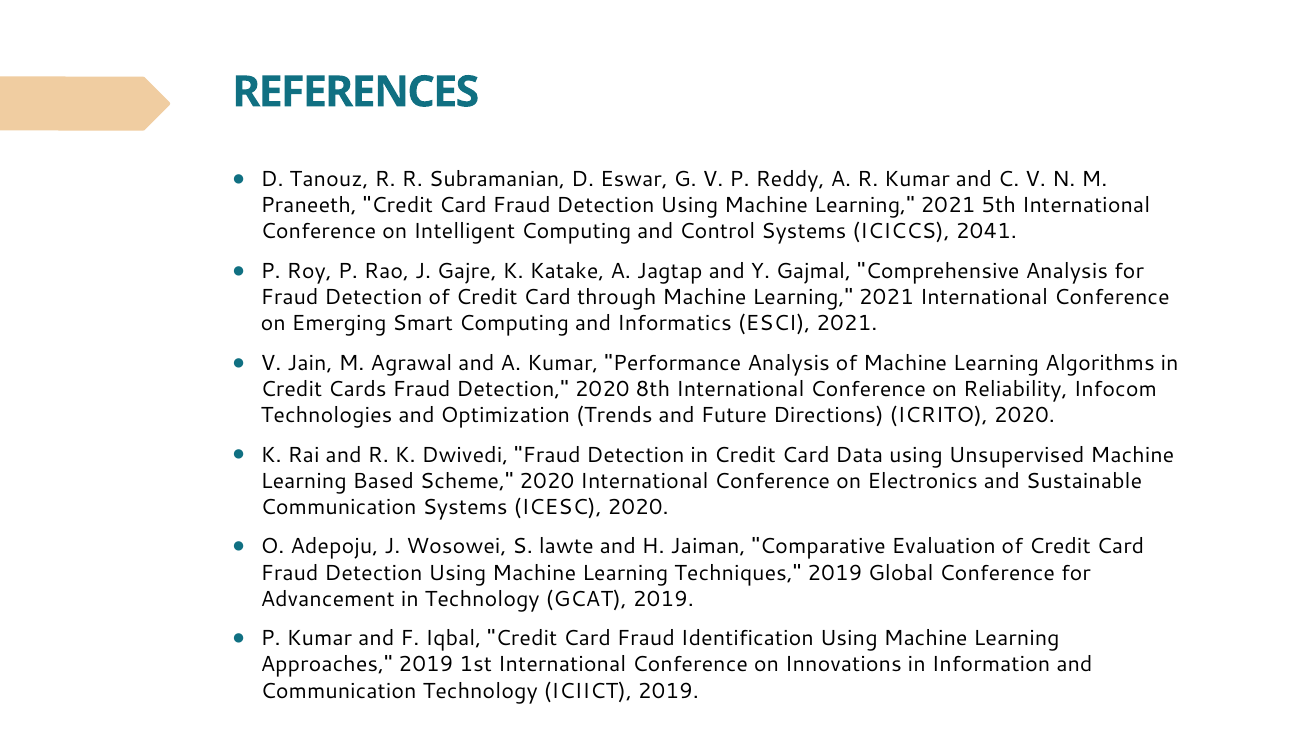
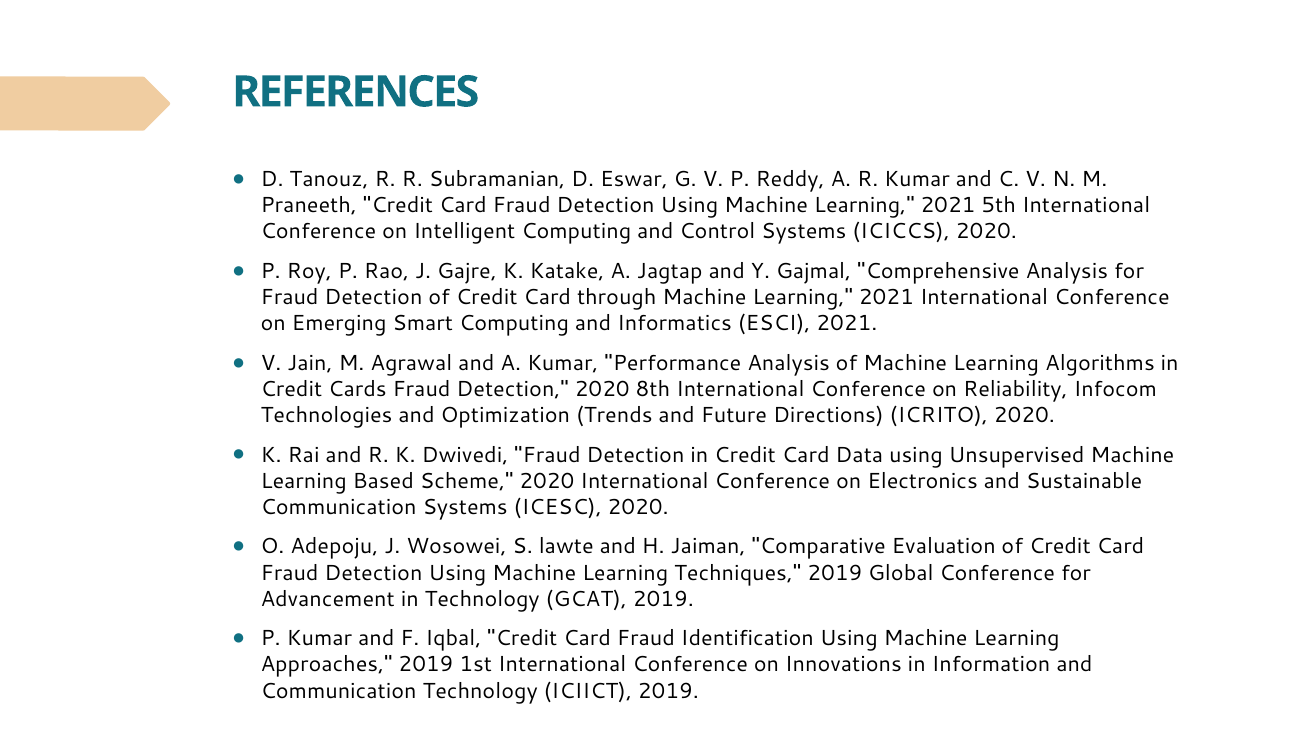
ICICCS 2041: 2041 -> 2020 (986, 231)
